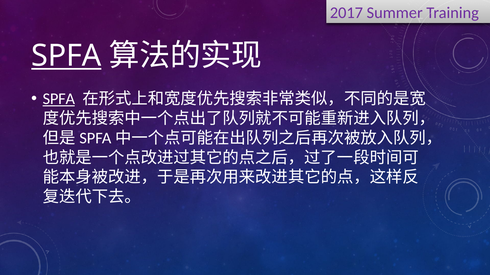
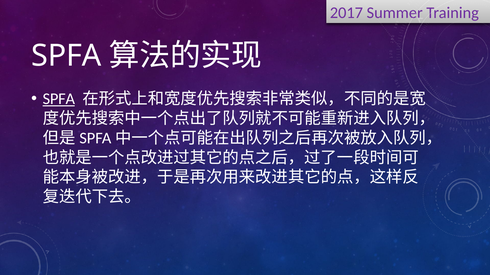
SPFA underline: present -> none (66, 56)
